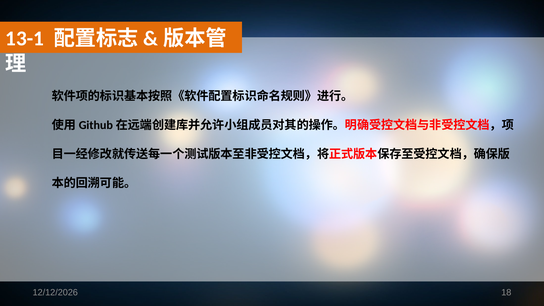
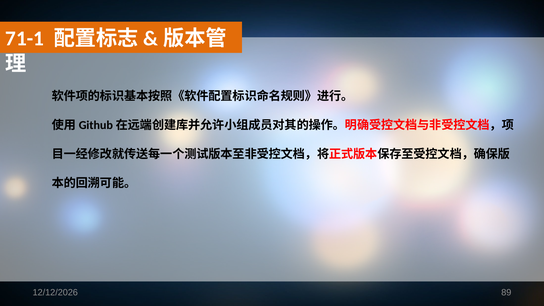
13-1: 13-1 -> 71-1 (25, 39)
18: 18 -> 89 (506, 292)
